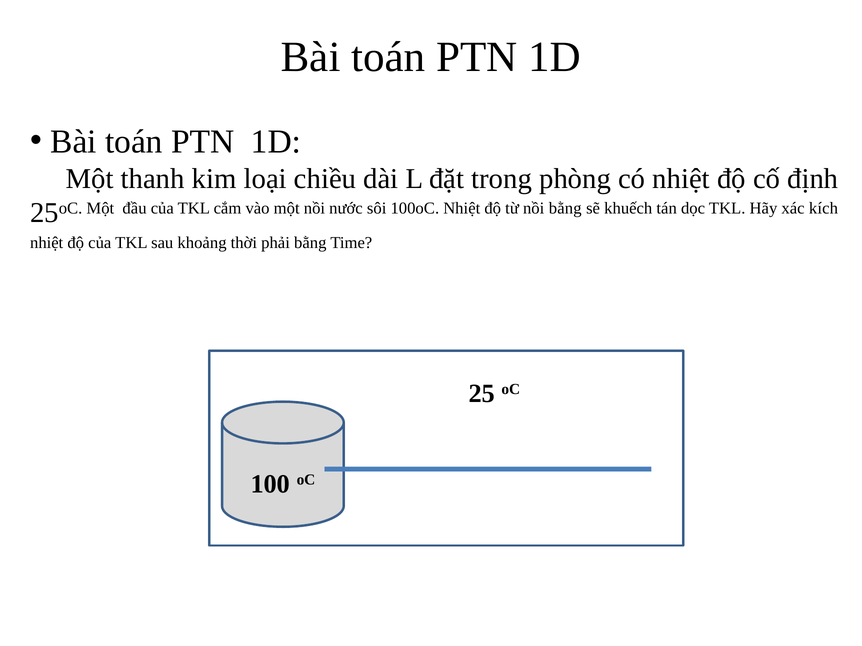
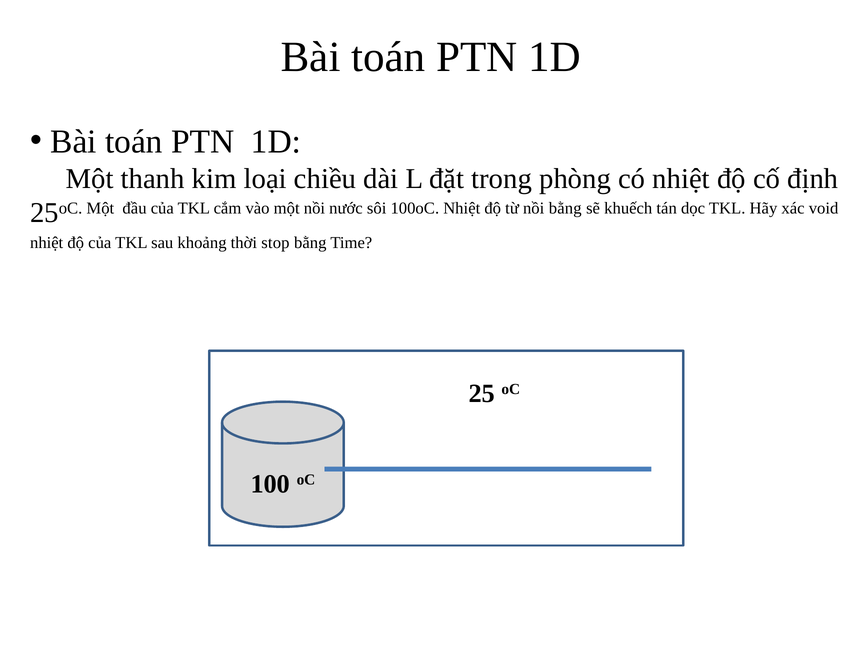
kích: kích -> void (824, 209)
phải: phải -> stop (275, 243)
